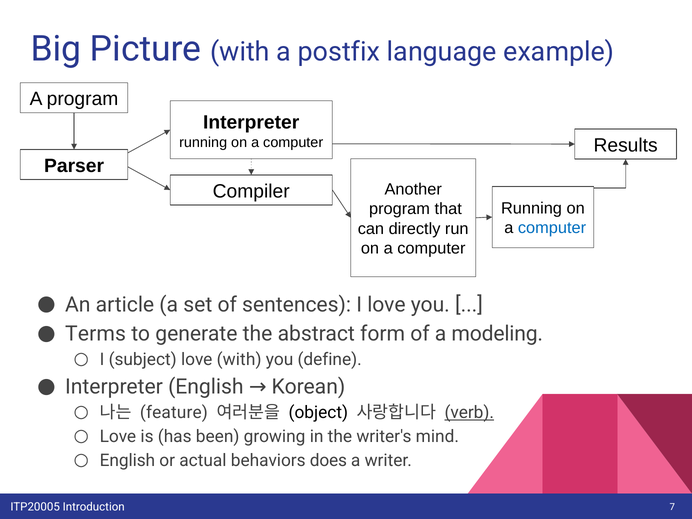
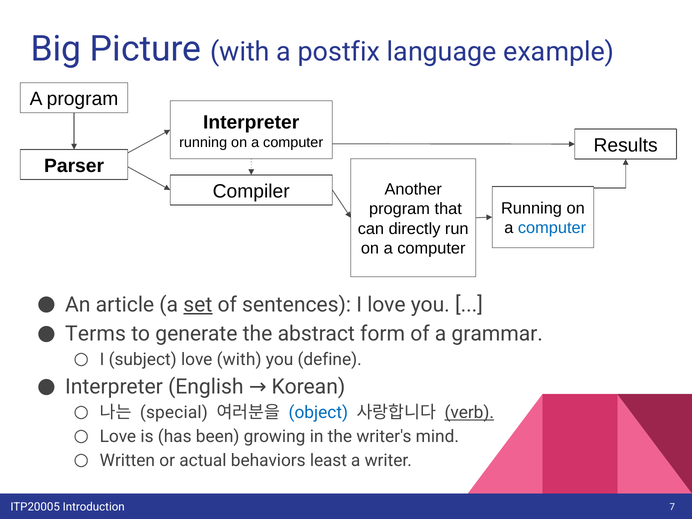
set underline: none -> present (198, 305)
modeling: modeling -> grammar (497, 334)
feature: feature -> special (174, 413)
object colour: black -> blue (318, 413)
English: English -> Written (127, 460)
does: does -> least (328, 460)
